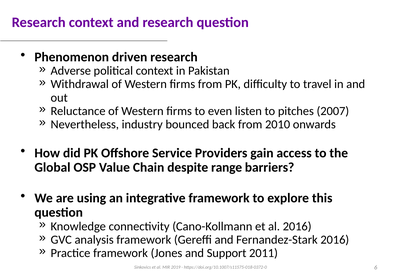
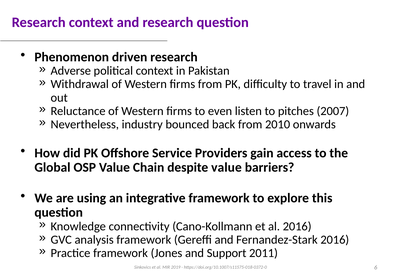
despite range: range -> value (226, 167)
